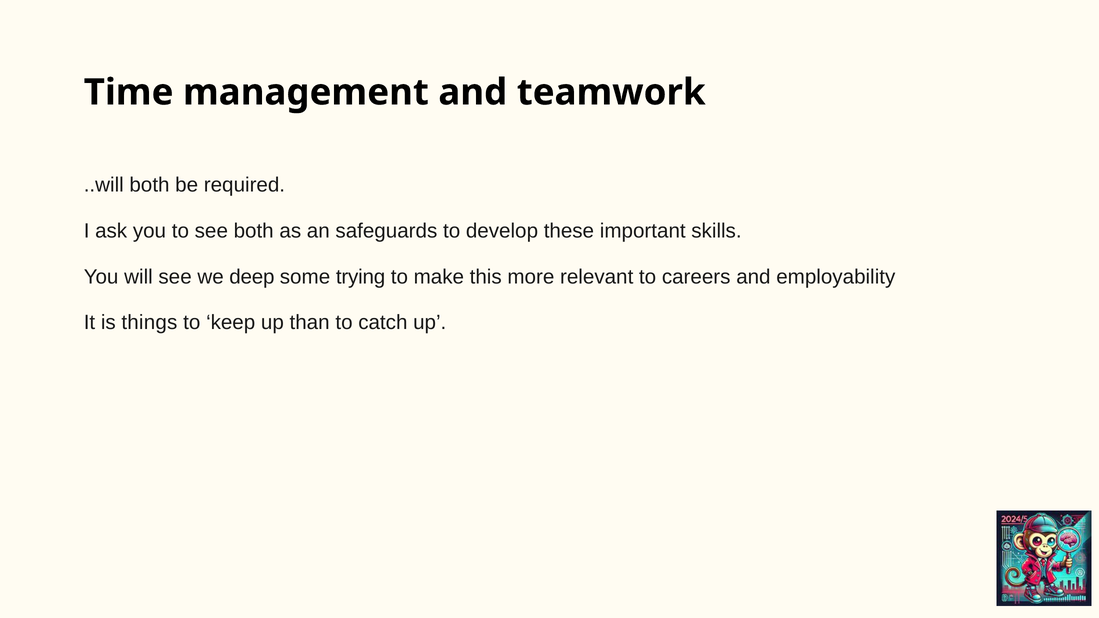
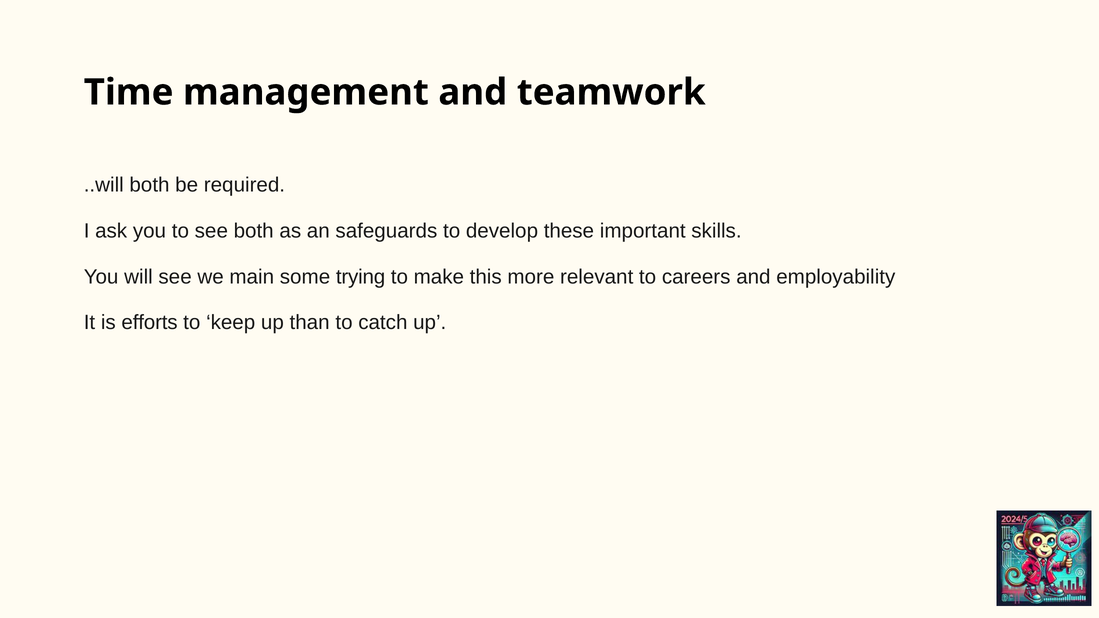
deep: deep -> main (252, 277)
things: things -> efforts (150, 323)
